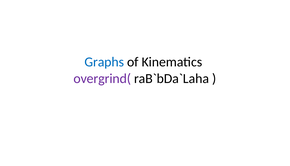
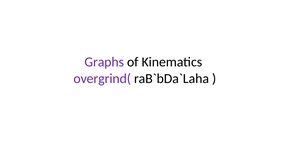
Graphs colour: blue -> purple (104, 62)
